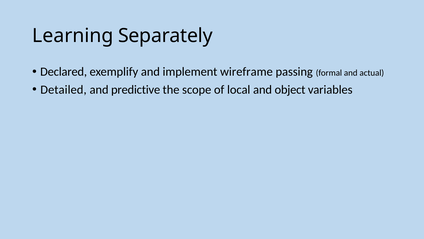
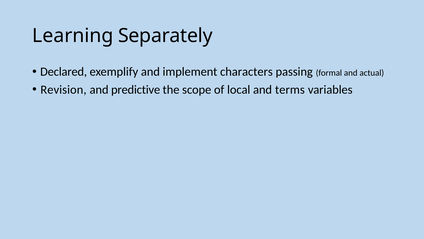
wireframe: wireframe -> characters (246, 72)
Detailed: Detailed -> Revision (63, 89)
object: object -> terms (290, 89)
